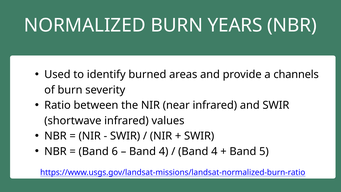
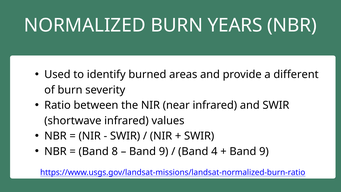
channels: channels -> different (296, 74)
6: 6 -> 8 (115, 151)
4: 4 -> 9 (164, 151)
5: 5 -> 9 (264, 151)
